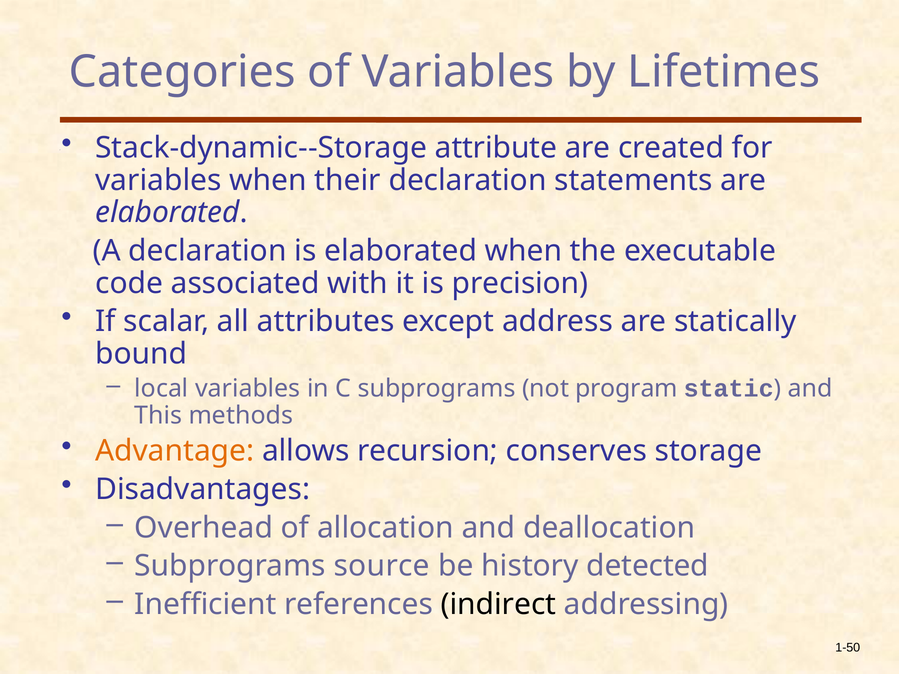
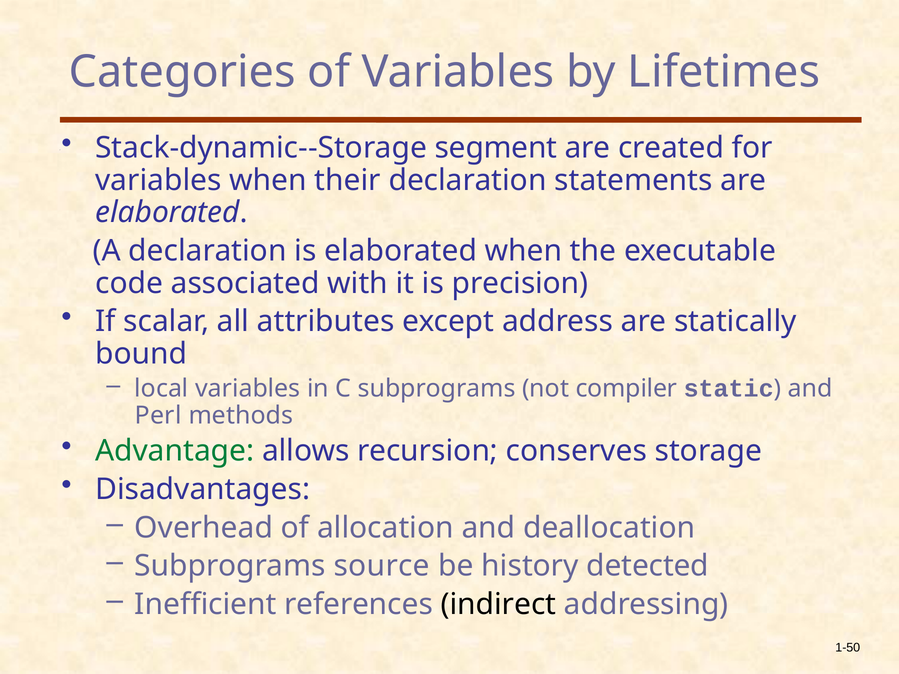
attribute: attribute -> segment (496, 148)
program: program -> compiler (626, 389)
This: This -> Perl (158, 416)
Advantage colour: orange -> green (175, 451)
